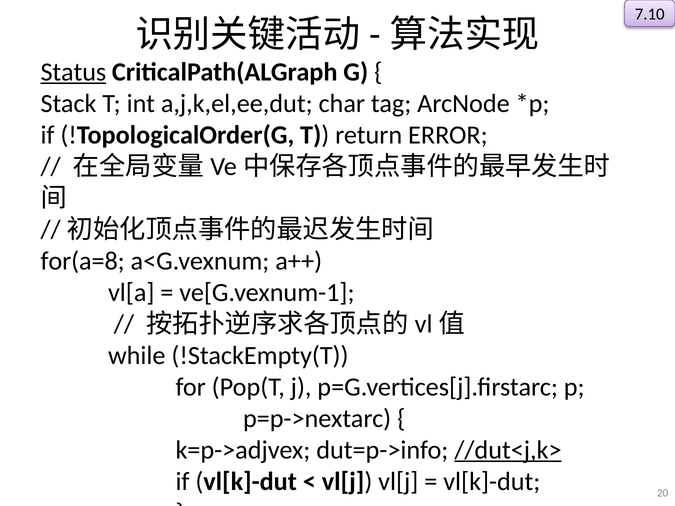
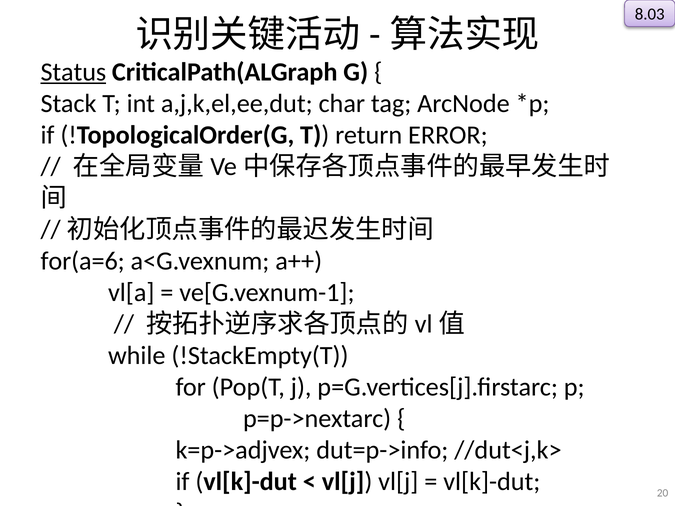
7.10: 7.10 -> 8.03 (650, 14)
for(a=8: for(a=8 -> for(a=6 (83, 261)
//dut<j,k> underline: present -> none (508, 450)
